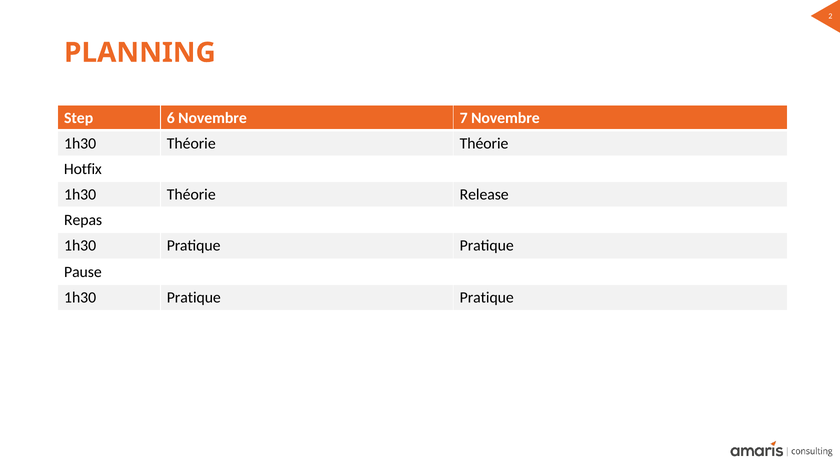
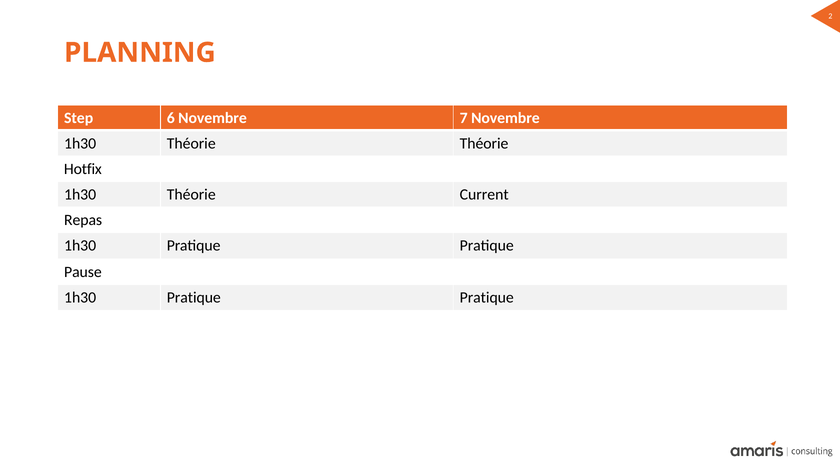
Release: Release -> Current (484, 195)
